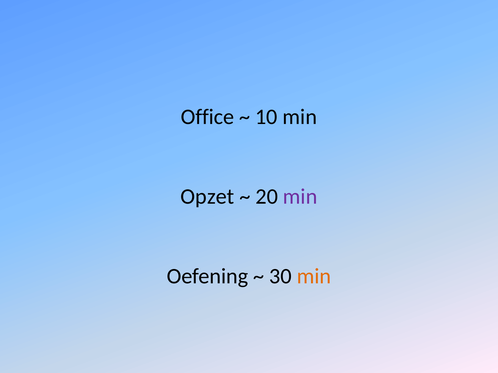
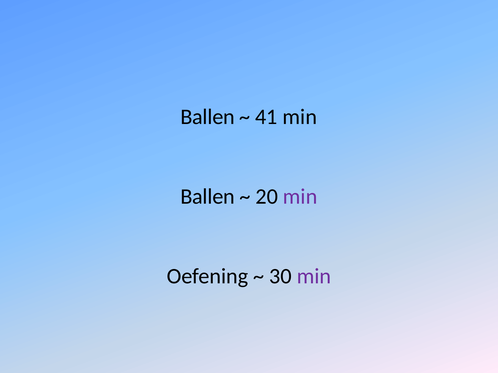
Office: Office -> Ballen (208, 117)
10: 10 -> 41 (266, 117)
Opzet: Opzet -> Ballen (208, 197)
min colour: orange -> purple (314, 277)
